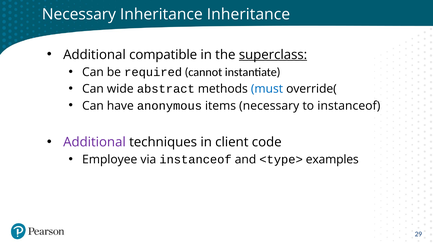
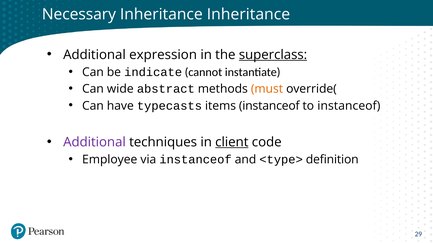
compatible: compatible -> expression (163, 55)
required: required -> indicate (153, 72)
must colour: blue -> orange (267, 89)
anonymous: anonymous -> typecasts (169, 106)
items necessary: necessary -> instanceof (269, 106)
client underline: none -> present (232, 142)
examples: examples -> definition (332, 160)
